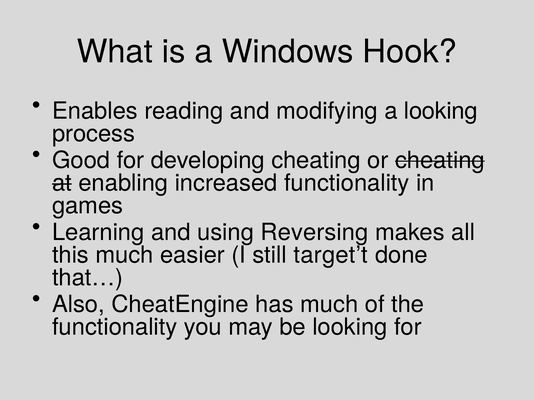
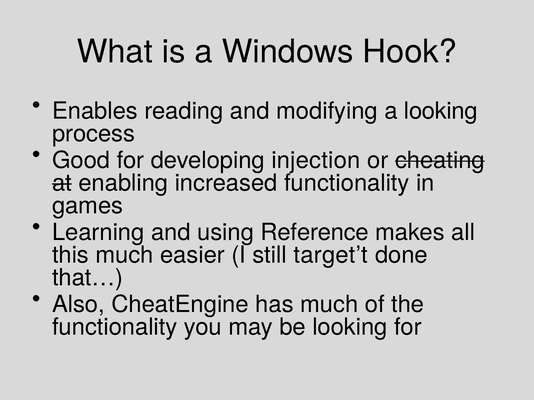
developing cheating: cheating -> injection (316, 160)
Reversing: Reversing -> Reference (315, 233)
